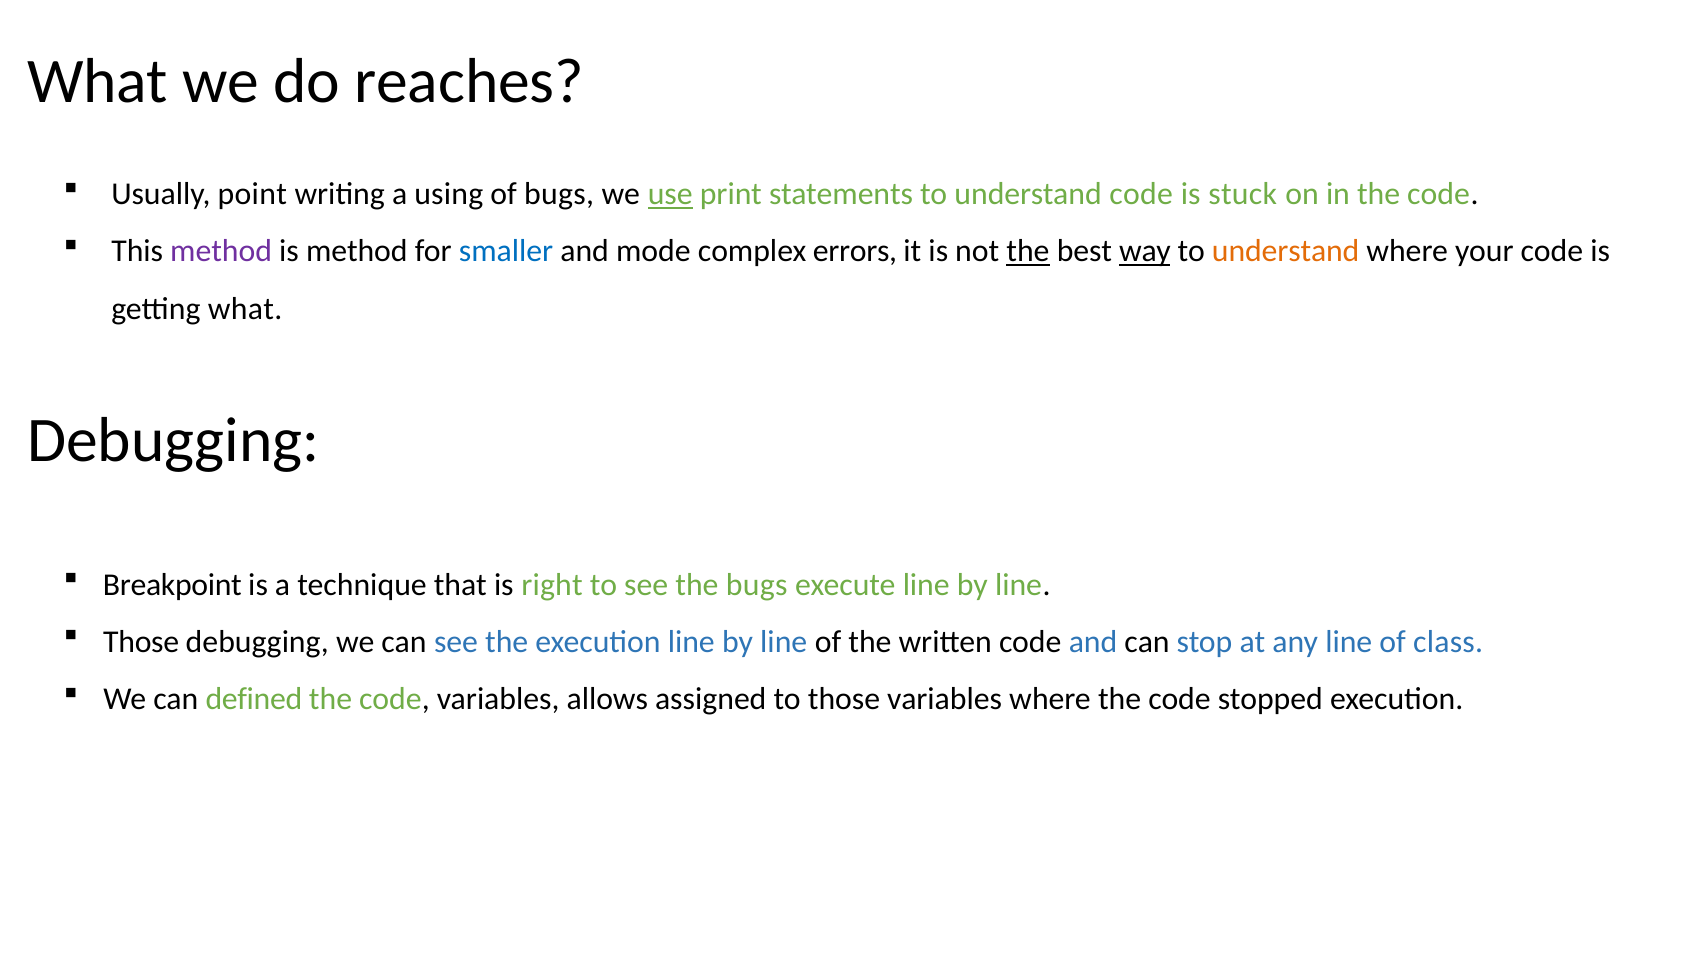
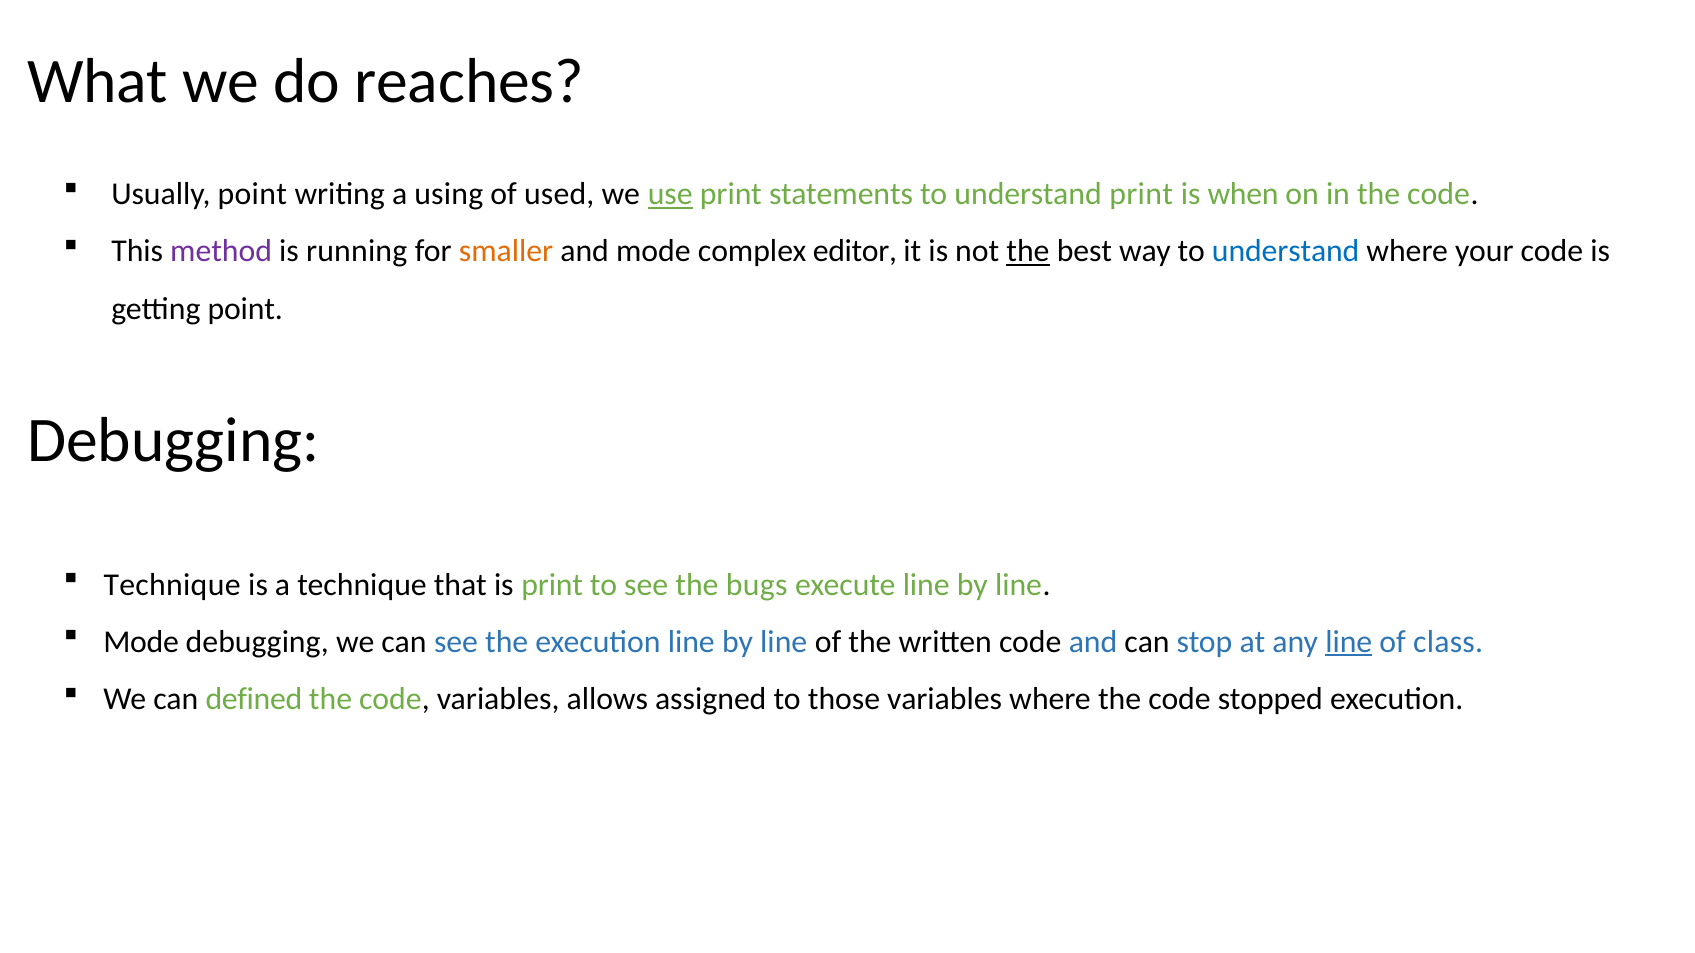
of bugs: bugs -> used (559, 194)
understand code: code -> print (1141, 194)
stuck: stuck -> when (1243, 194)
is method: method -> running (357, 252)
smaller colour: blue -> orange (506, 252)
errors: errors -> editor (855, 252)
way underline: present -> none (1145, 252)
understand colour: orange -> blue (1286, 252)
getting what: what -> point (245, 309)
Breakpoint: Breakpoint -> Technique (172, 585)
is right: right -> print (552, 585)
Those: Those -> Mode (141, 642)
line underline: none -> present (1349, 642)
